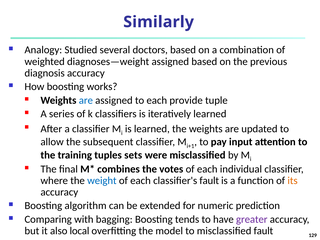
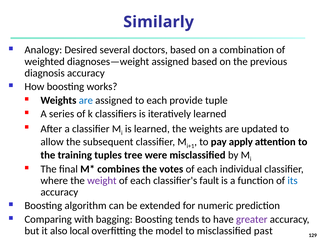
Studied: Studied -> Desired (81, 50)
input: input -> apply (241, 142)
sets: sets -> tree (133, 155)
weight colour: blue -> purple (102, 181)
its colour: orange -> blue (293, 181)
misclassified fault: fault -> past (263, 231)
